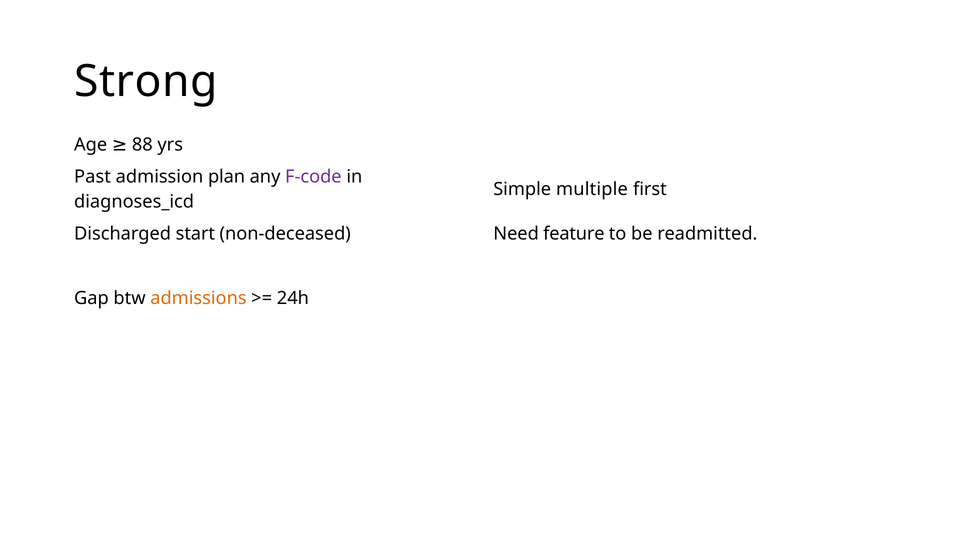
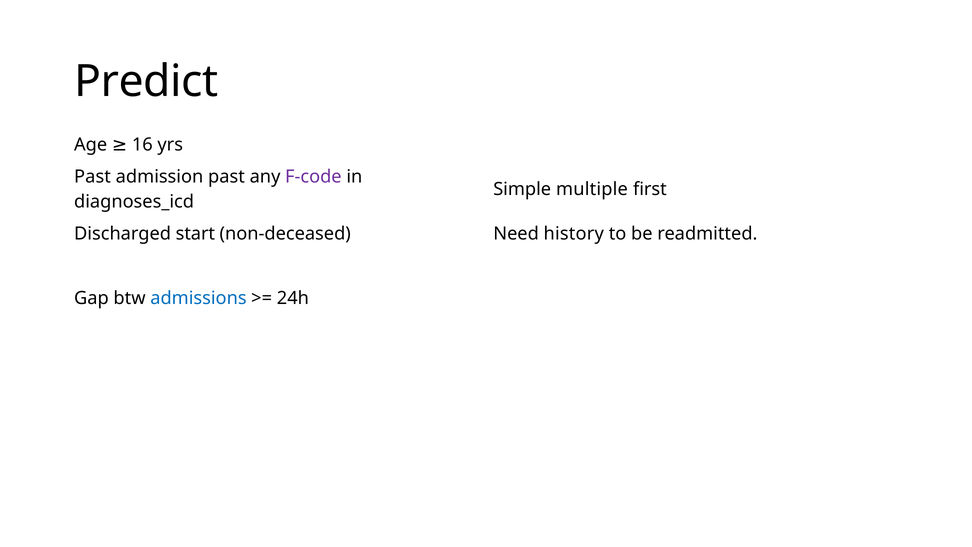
Strong: Strong -> Predict (146, 82)
88: 88 -> 16 (142, 145)
admission plan: plan -> past (226, 177)
feature: feature -> history (574, 234)
admissions colour: orange -> blue (198, 298)
